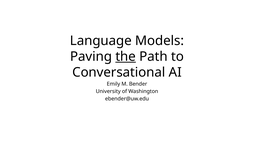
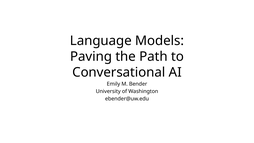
the underline: present -> none (126, 56)
